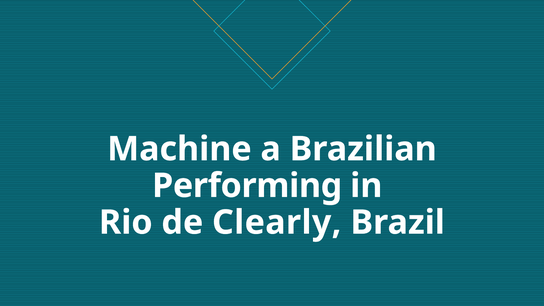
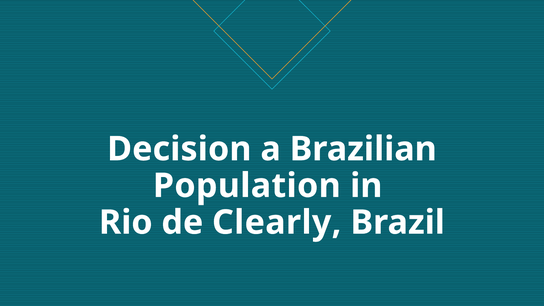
Machine: Machine -> Decision (179, 149)
Performing: Performing -> Population (247, 186)
